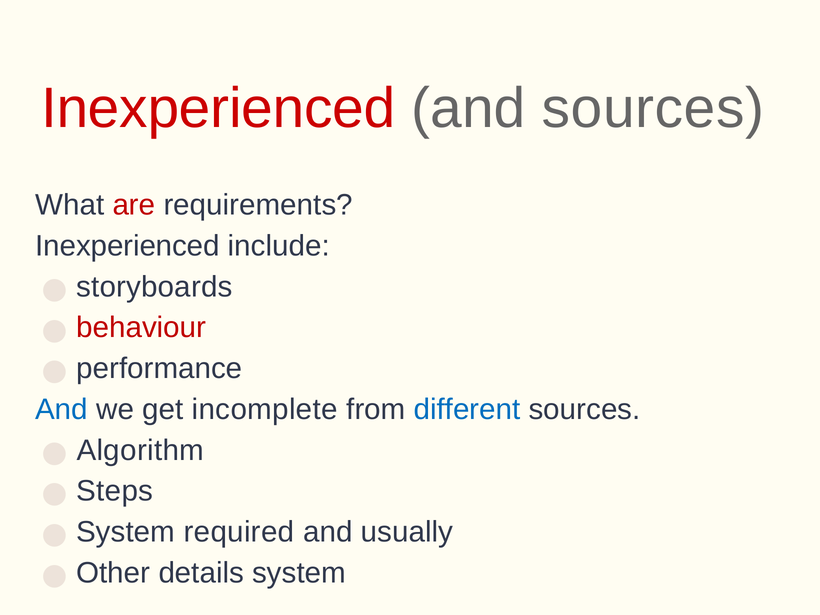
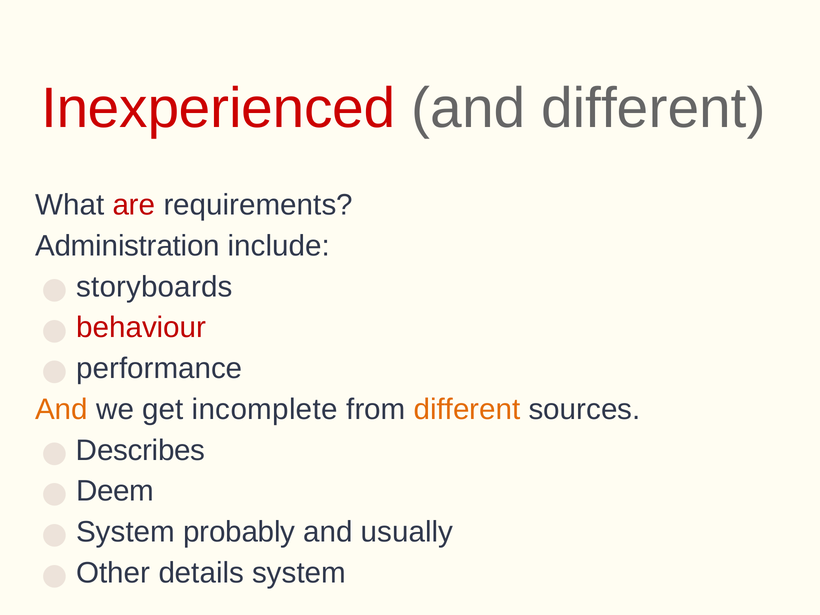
and sources: sources -> different (653, 108)
Inexperienced: Inexperienced -> Administration (128, 246)
And colour: blue -> orange (62, 409)
different colour: blue -> orange (467, 409)
Algorithm: Algorithm -> Describes (141, 450)
Steps: Steps -> Deem (115, 491)
required: required -> probably (239, 532)
